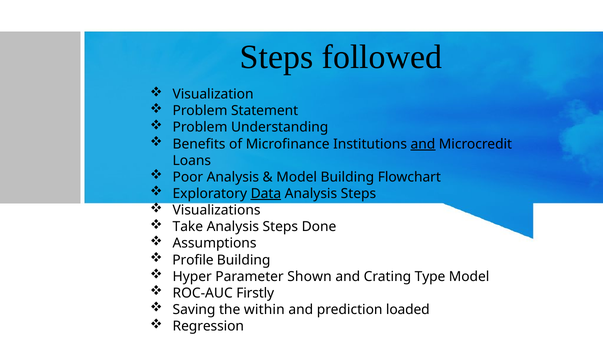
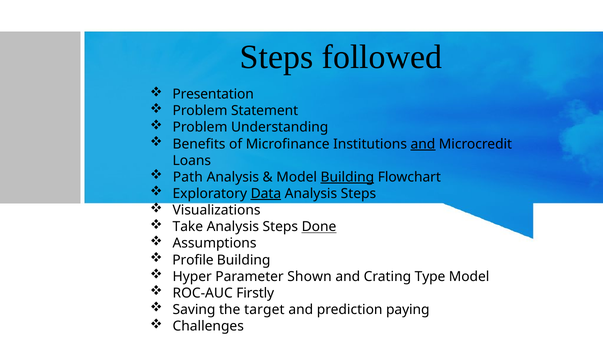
Visualization: Visualization -> Presentation (213, 94)
Poor: Poor -> Path (188, 177)
Building underline: none -> present (347, 177)
Done underline: none -> present (319, 227)
within: within -> target (264, 310)
loaded: loaded -> paying (408, 310)
Regression: Regression -> Challenges (208, 326)
